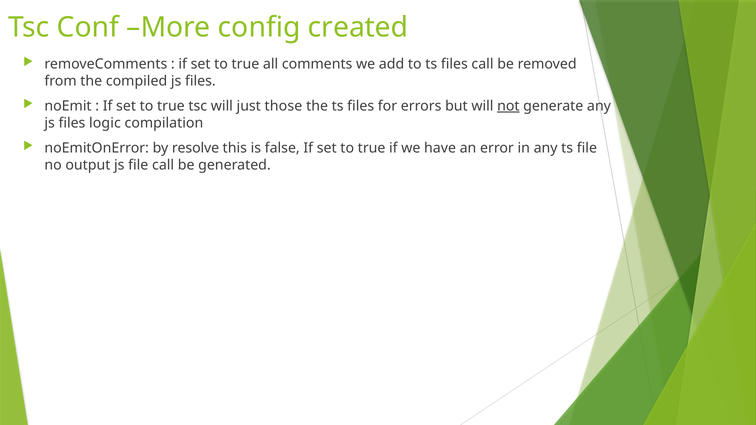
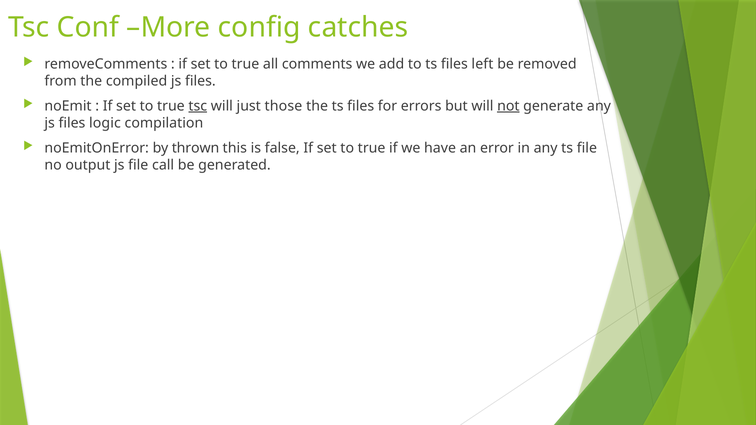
created: created -> catches (358, 27)
files call: call -> left (482, 64)
tsc underline: none -> present (198, 106)
resolve: resolve -> thrown (196, 148)
